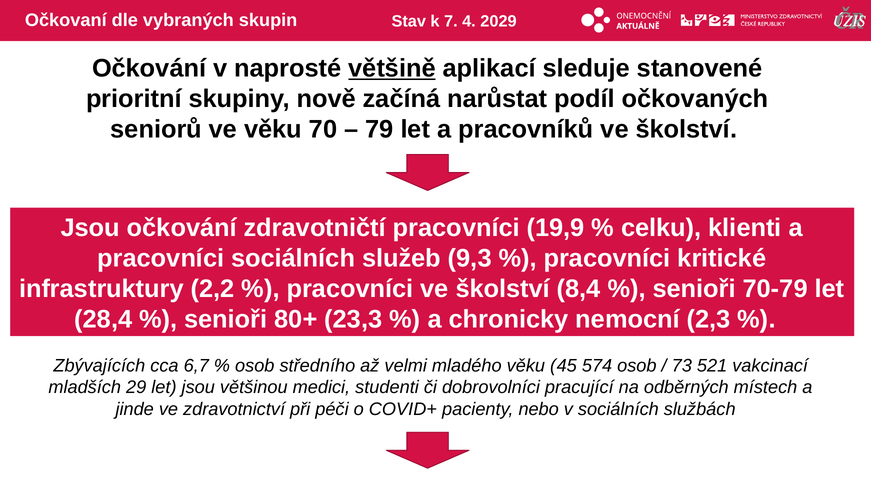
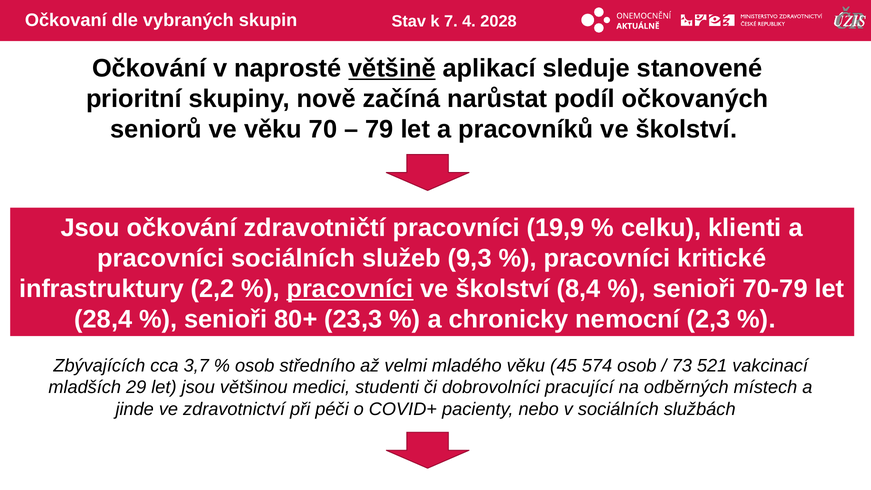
2029: 2029 -> 2028 (499, 21)
pracovníci underline: none -> present (350, 289)
6,7: 6,7 -> 3,7 (196, 365)
